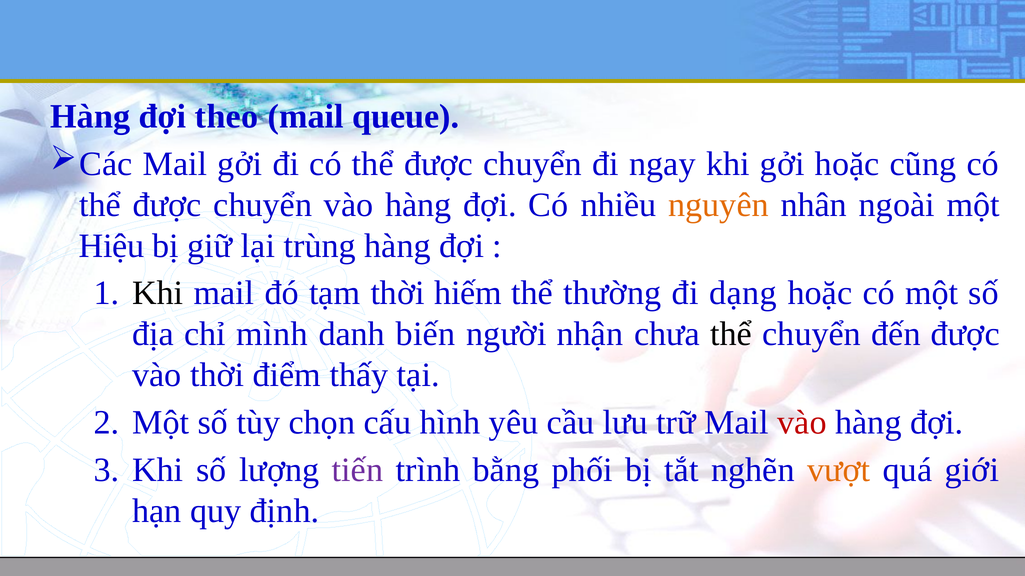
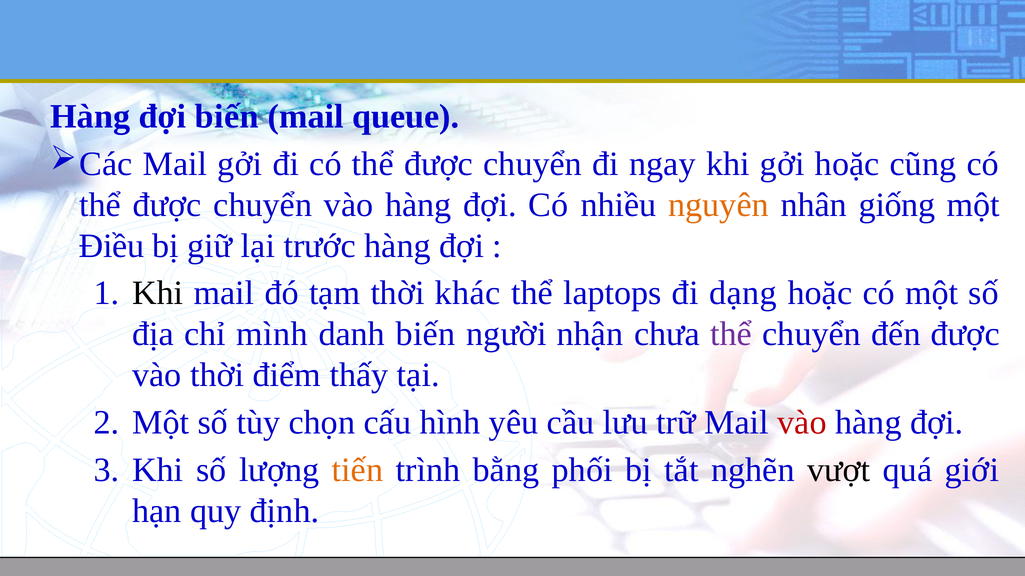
đợi theo: theo -> biến (227, 116)
ngoài: ngoài -> giống (897, 205)
Hiệu: Hiệu -> Điều (112, 246)
trùng: trùng -> trước (320, 246)
hiếm: hiếm -> khác (468, 293)
thường: thường -> laptops (612, 293)
thể colour: black -> purple (731, 334)
tiến colour: purple -> orange (357, 470)
vượt colour: orange -> black (839, 470)
